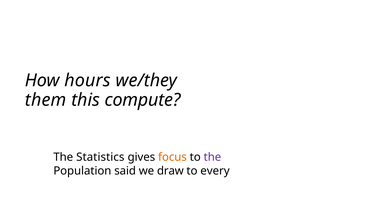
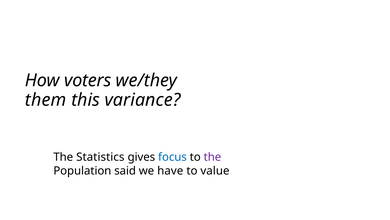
hours: hours -> voters (88, 80)
compute: compute -> variance (143, 100)
focus colour: orange -> blue (172, 157)
draw: draw -> have (170, 170)
every: every -> value (215, 170)
